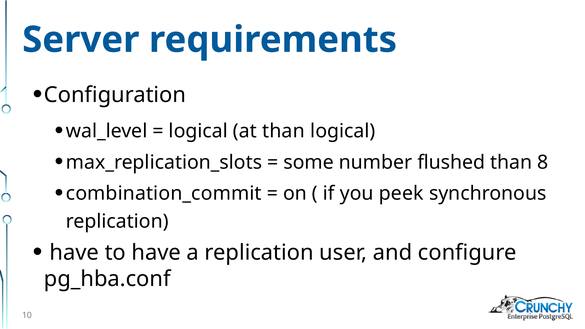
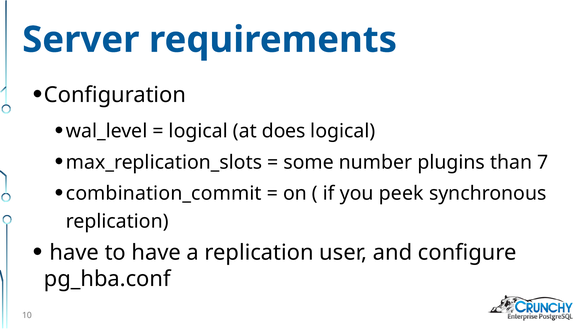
at than: than -> does (284, 131)
flushed: flushed -> plugins (451, 162)
8: 8 -> 7 (543, 162)
